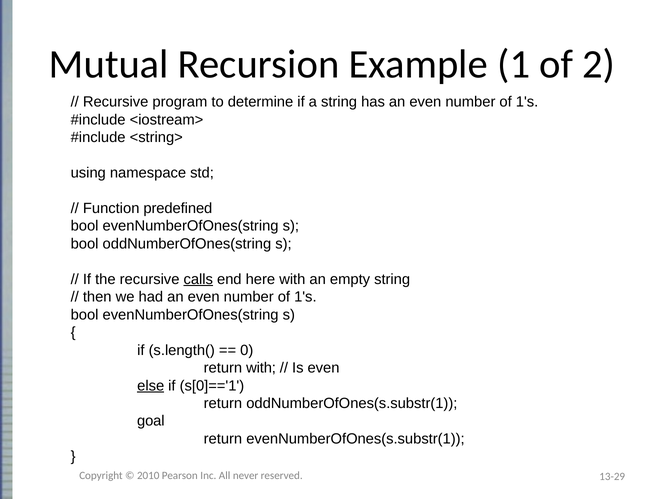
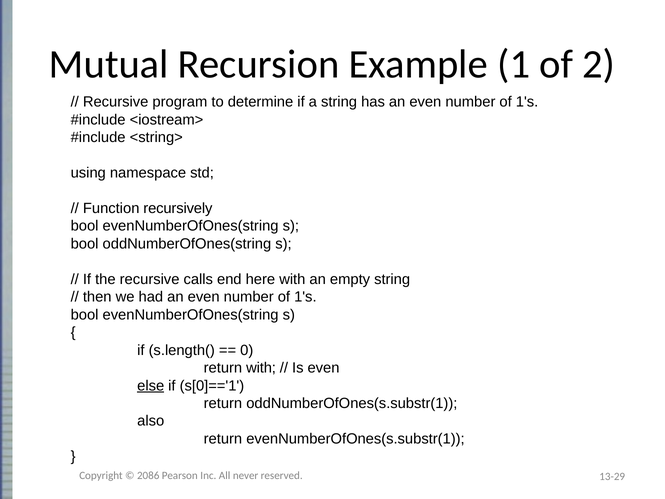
predefined: predefined -> recursively (178, 208)
calls underline: present -> none (198, 279)
goal: goal -> also (151, 421)
2010: 2010 -> 2086 (148, 475)
